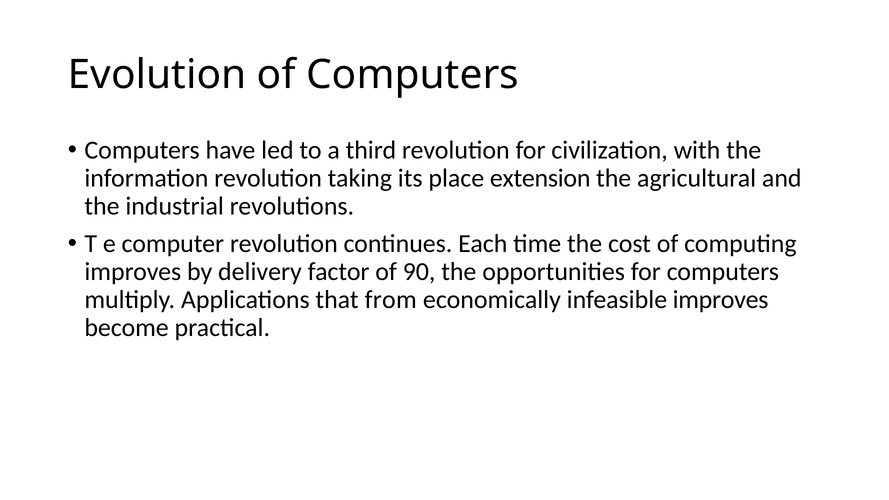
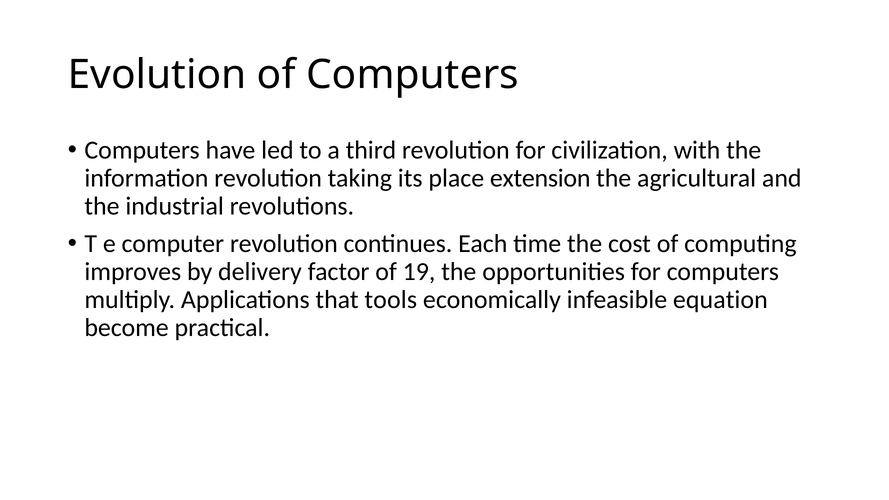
90: 90 -> 19 (419, 272)
from: from -> tools (391, 300)
infeasible improves: improves -> equation (720, 300)
